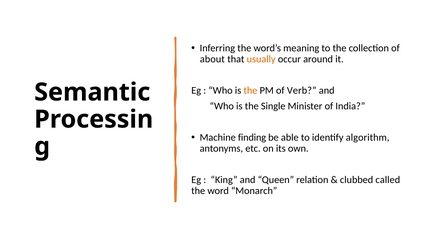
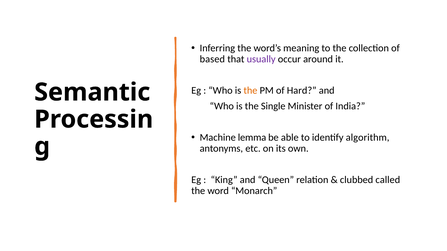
about: about -> based (212, 59)
usually colour: orange -> purple (261, 59)
Verb: Verb -> Hard (302, 91)
finding: finding -> lemma (252, 138)
